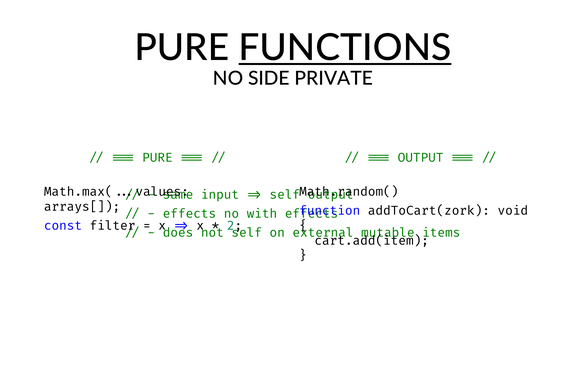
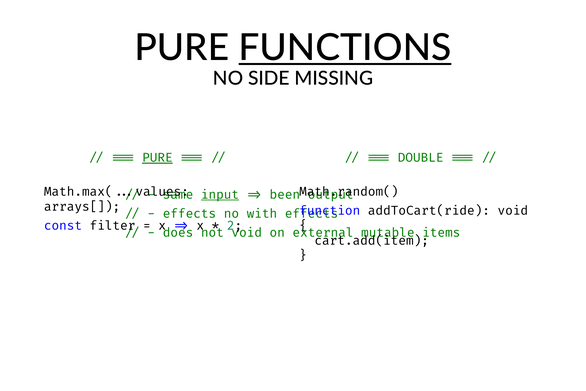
PRIVATE: PRIVATE -> MISSING (334, 79)
PURE underline: none -> present (157, 158)
OUTPUT: OUTPUT -> DOUBLE (421, 158)
input underline: none -> present (220, 194)
self: self -> been (285, 194)
addToCart(zork: addToCart(zork -> addToCart(ride (429, 211)
self: self -> void (247, 232)
